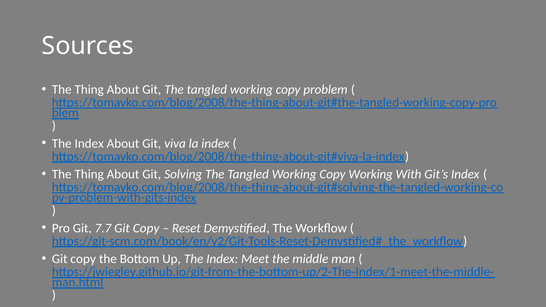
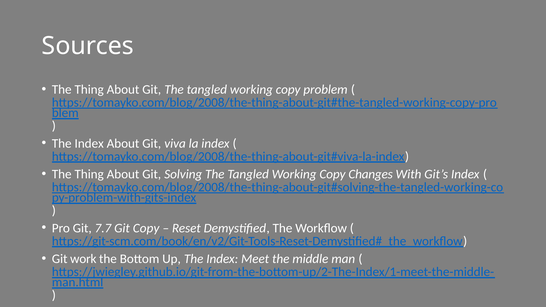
Copy Working: Working -> Changes (371, 174)
copy: copy -> work (83, 259)
